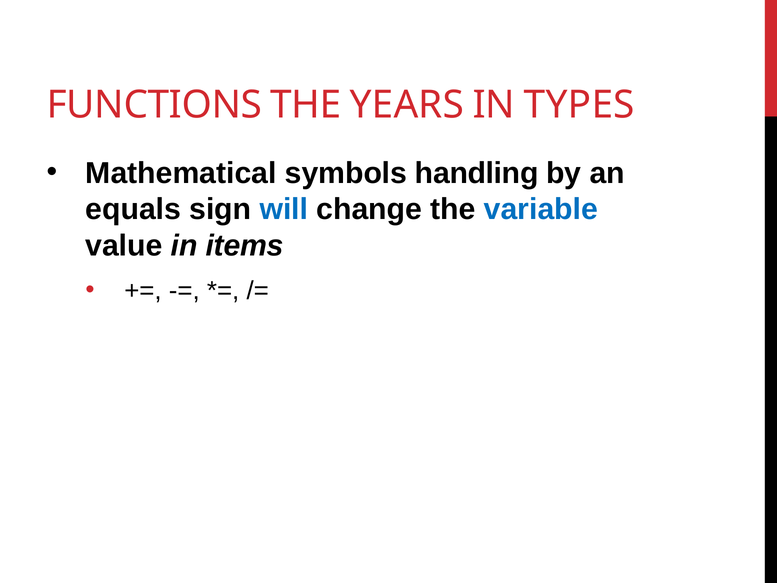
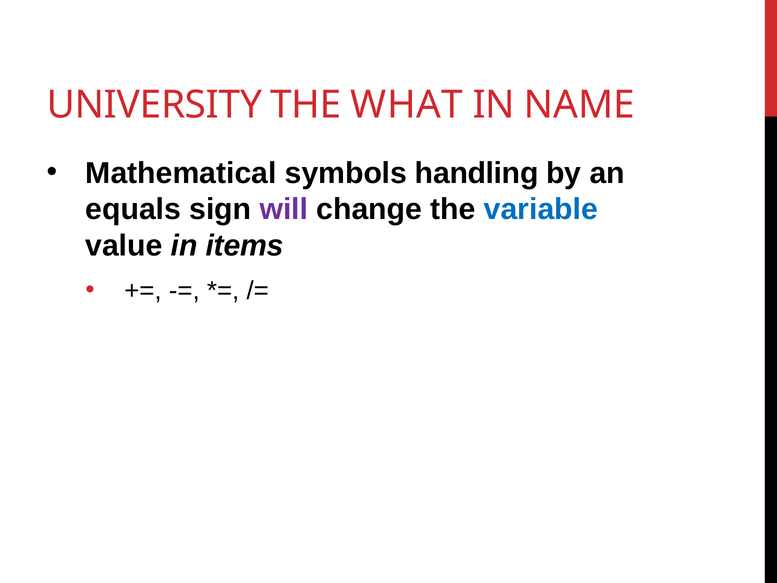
FUNCTIONS: FUNCTIONS -> UNIVERSITY (154, 105)
YEARS: YEARS -> WHAT (407, 105)
TYPES: TYPES -> NAME (579, 105)
will colour: blue -> purple (284, 209)
